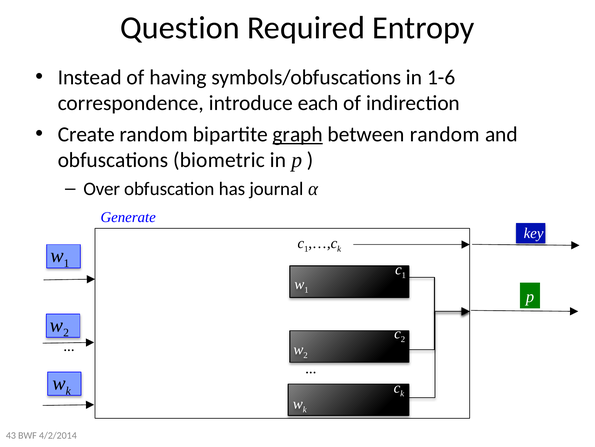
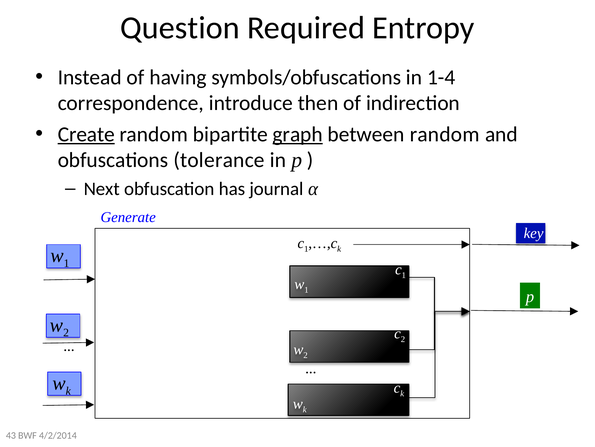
1-6: 1-6 -> 1-4 (441, 77)
each: each -> then (318, 103)
Create underline: none -> present (86, 134)
biometric: biometric -> tolerance (219, 160)
Over: Over -> Next (102, 189)
